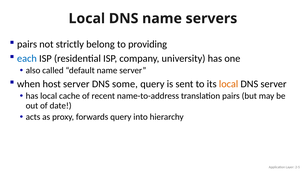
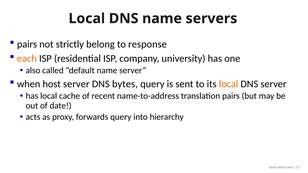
providing: providing -> response (147, 44)
each colour: blue -> orange (27, 59)
some: some -> bytes (125, 84)
